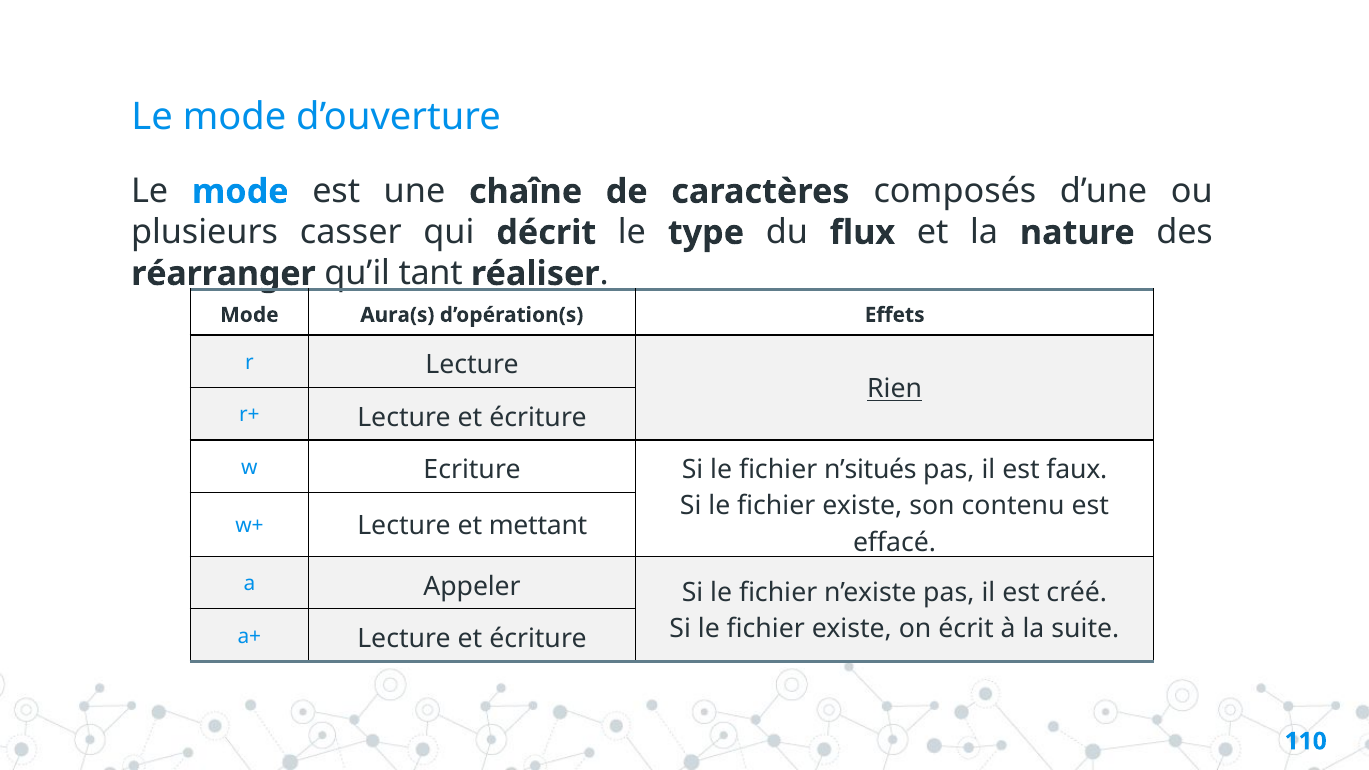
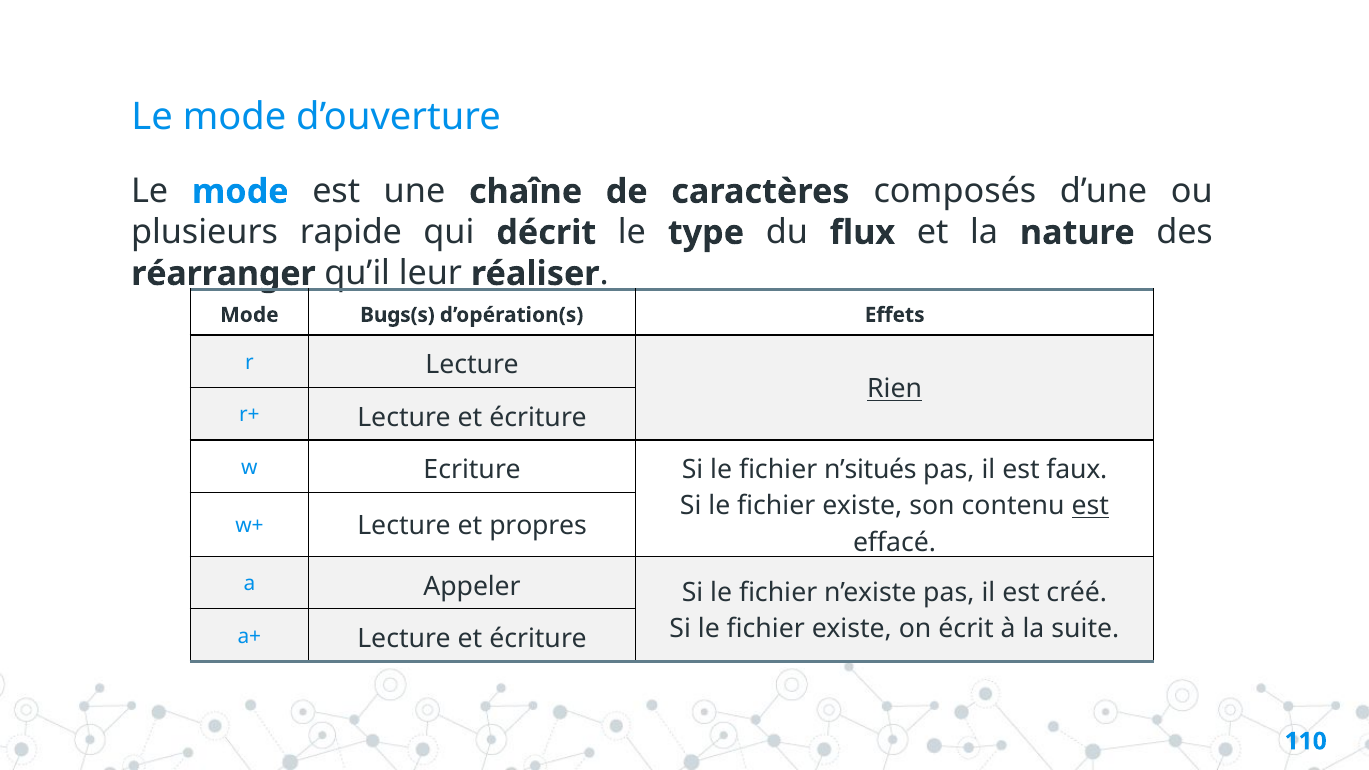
casser: casser -> rapide (351, 233)
tant: tant -> leur (431, 274)
Aura(s: Aura(s -> Bugs(s (397, 315)
est underline: none -> present (1090, 506)
mettant: mettant -> propres (538, 526)
